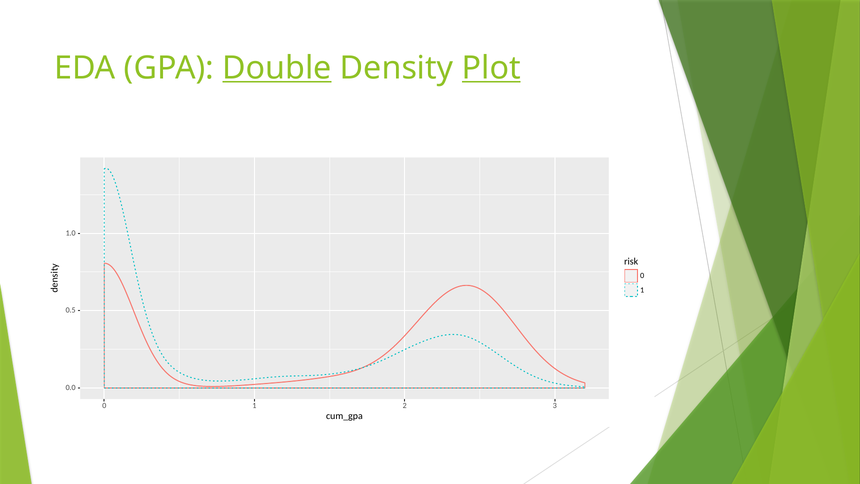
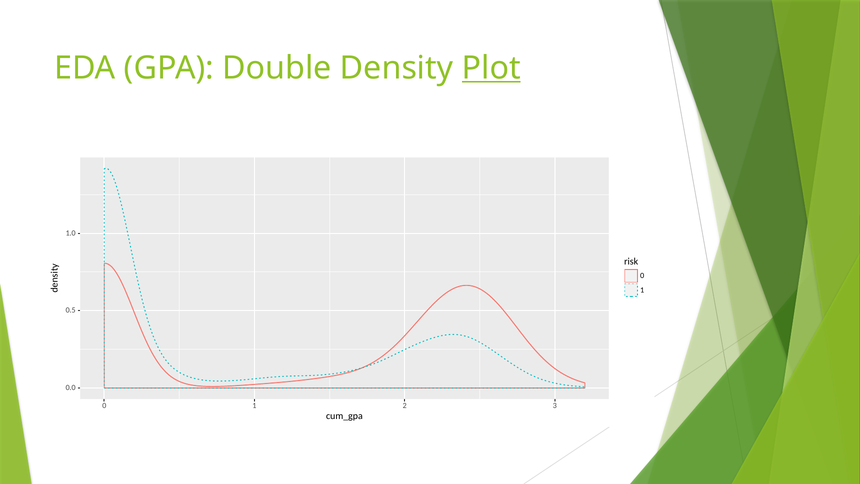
Double underline: present -> none (277, 68)
